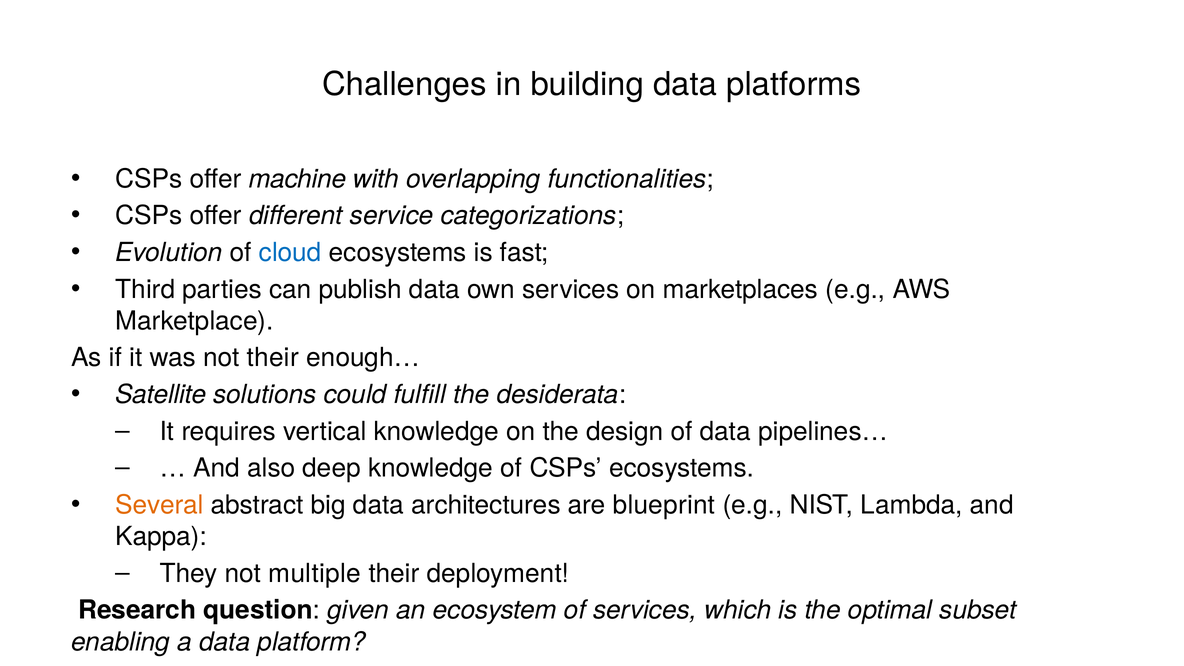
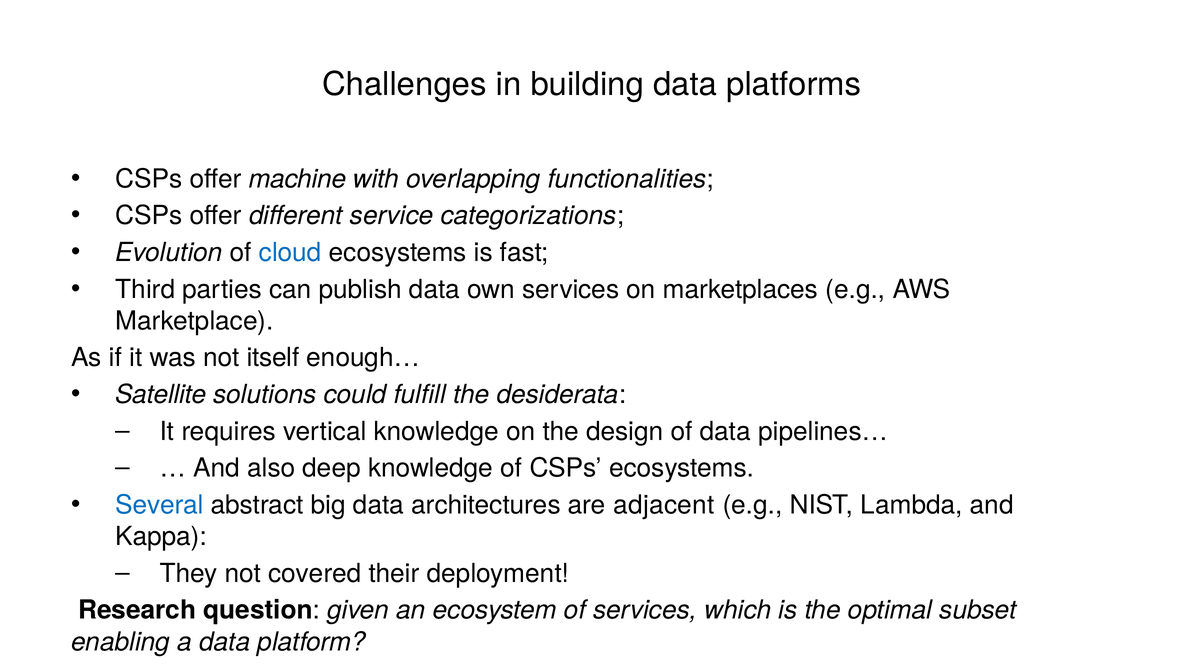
not their: their -> itself (273, 358)
Several colour: orange -> blue (159, 505)
blueprint: blueprint -> adjacent (664, 505)
multiple: multiple -> covered (315, 573)
